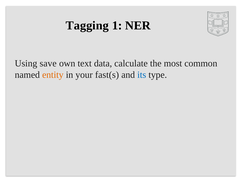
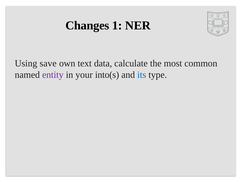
Tagging: Tagging -> Changes (87, 25)
entity colour: orange -> purple (53, 75)
fast(s: fast(s -> into(s (107, 75)
